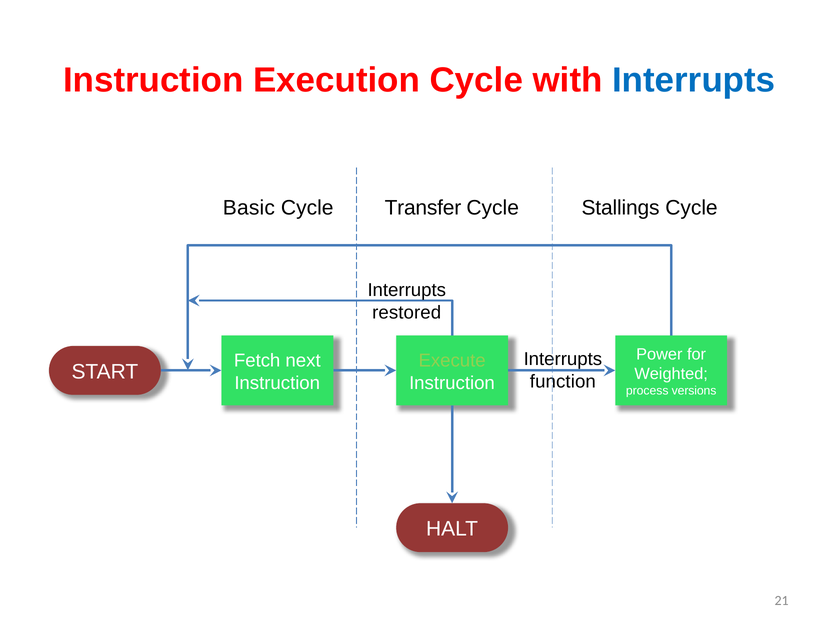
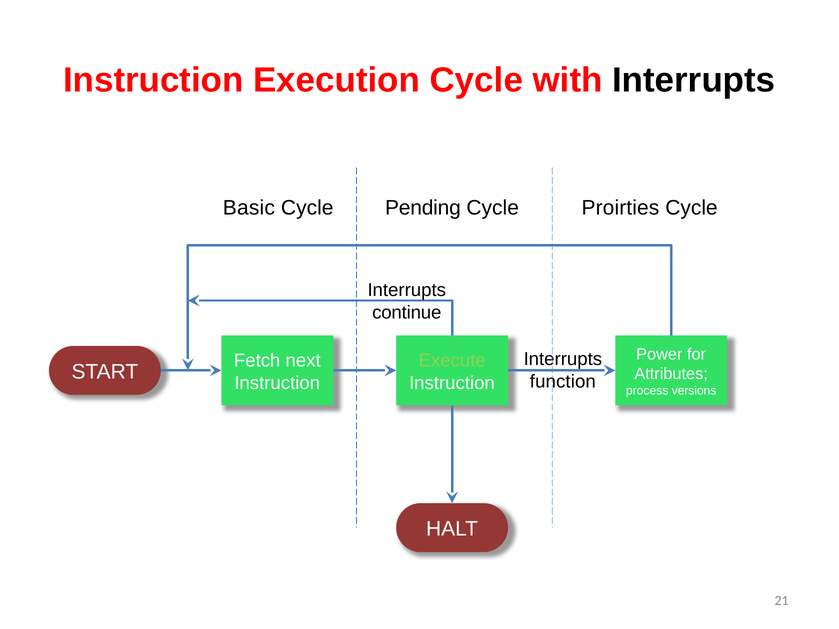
Interrupts colour: blue -> black (694, 80)
Transfer: Transfer -> Pending (423, 208)
Stallings: Stallings -> Proirties (620, 208)
restored: restored -> continue (407, 313)
Weighted: Weighted -> Attributes (671, 374)
